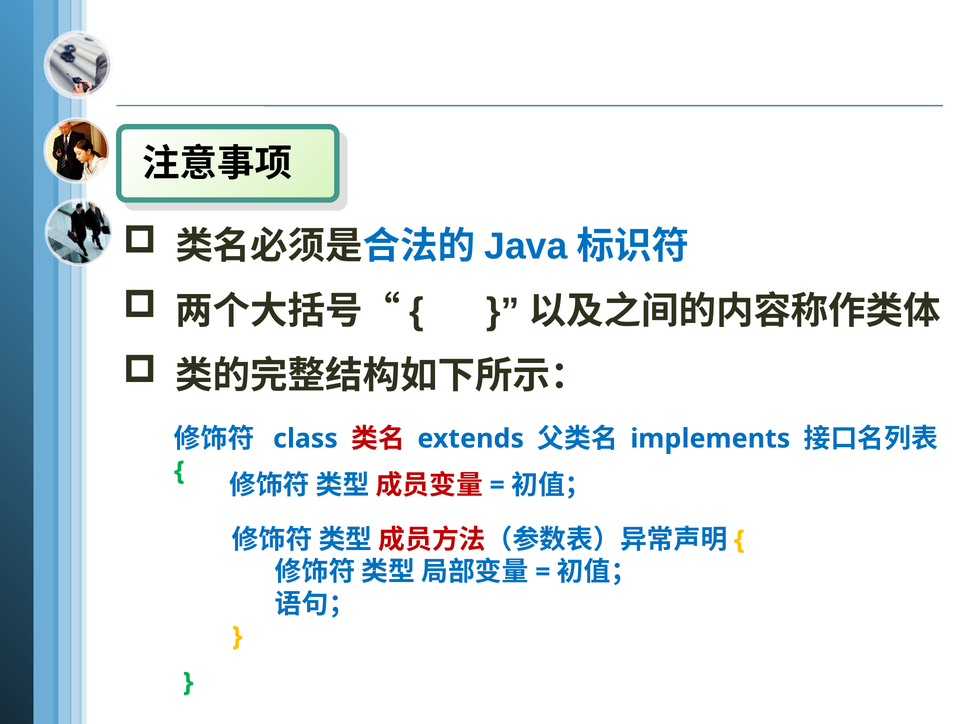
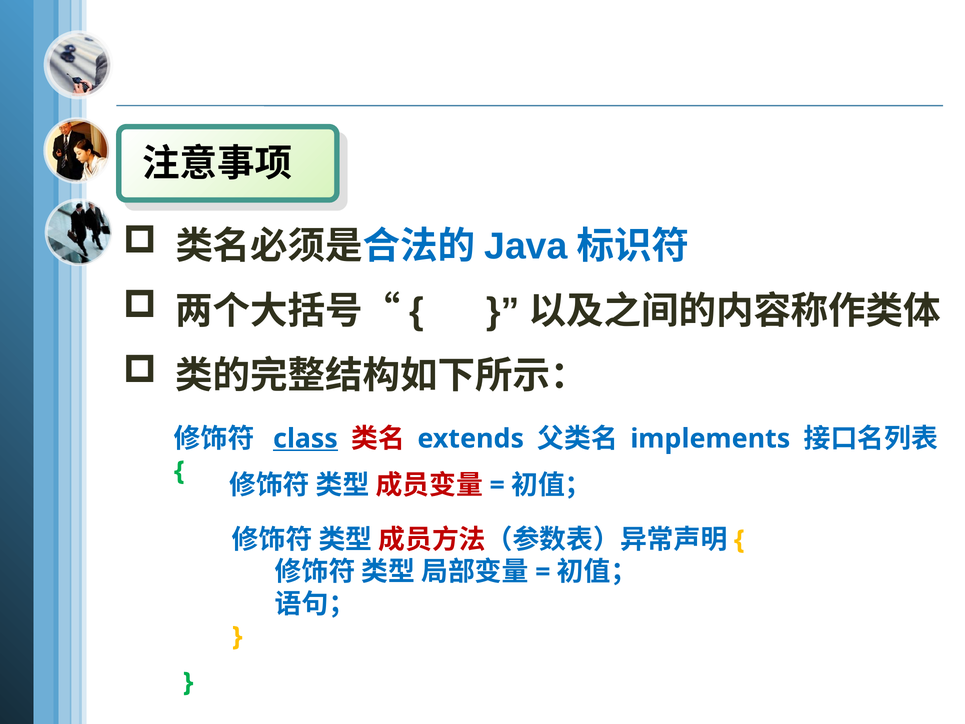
class underline: none -> present (305, 439)
